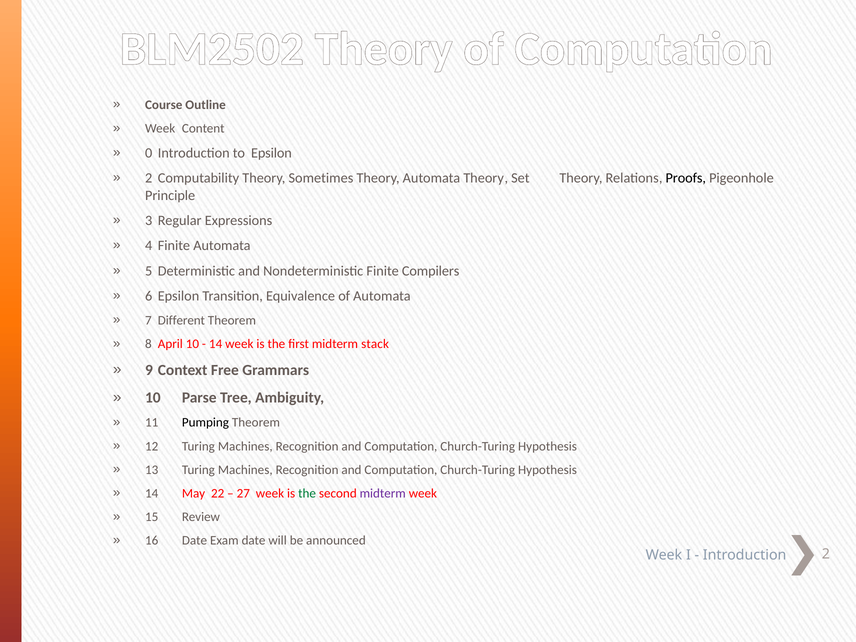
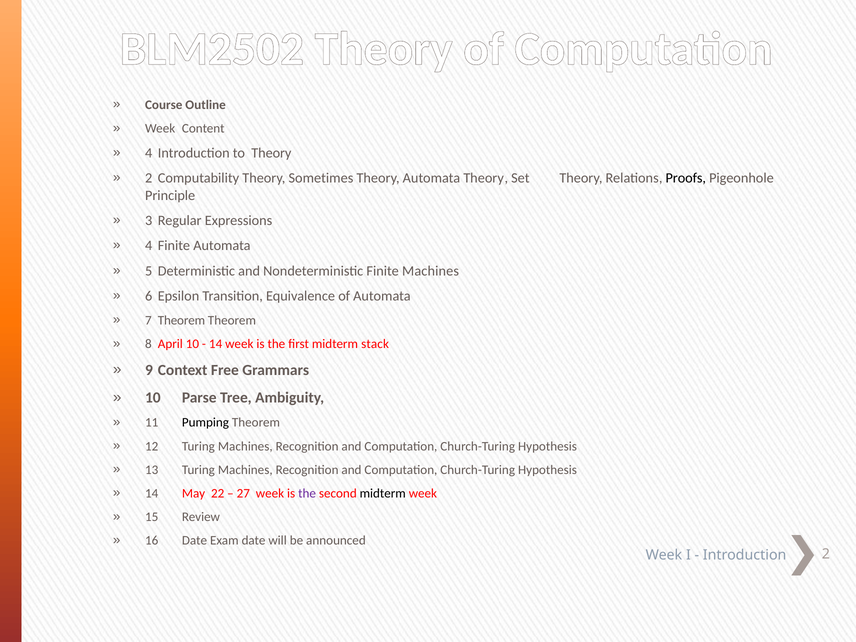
0: 0 -> 4 (149, 153)
to Epsilon: Epsilon -> Theory (271, 153)
Finite Compilers: Compilers -> Machines (431, 271)
7 Different: Different -> Theorem (181, 320)
the colour: green -> purple (307, 493)
midterm colour: purple -> black (383, 493)
